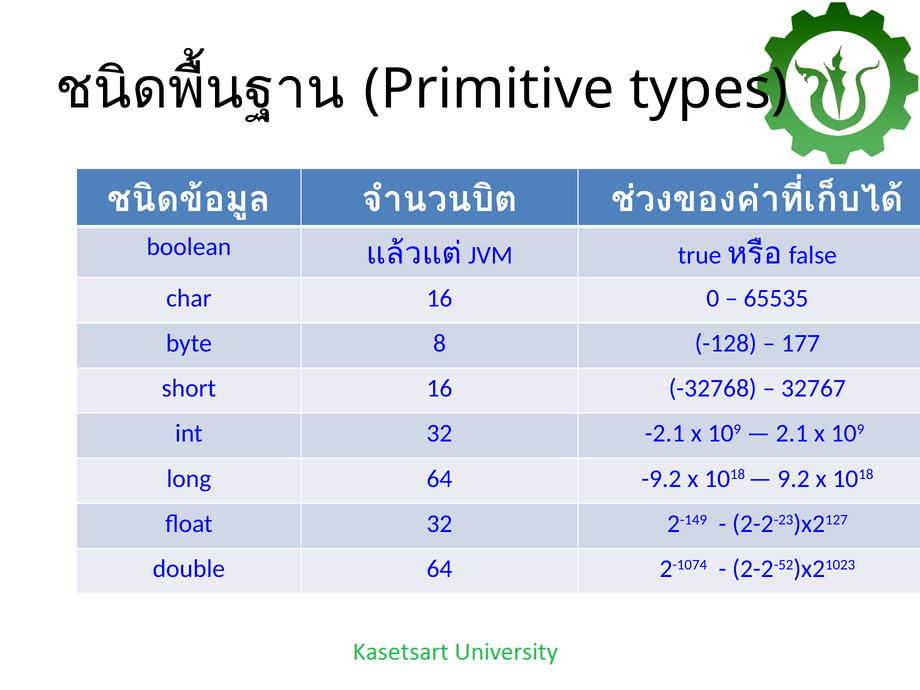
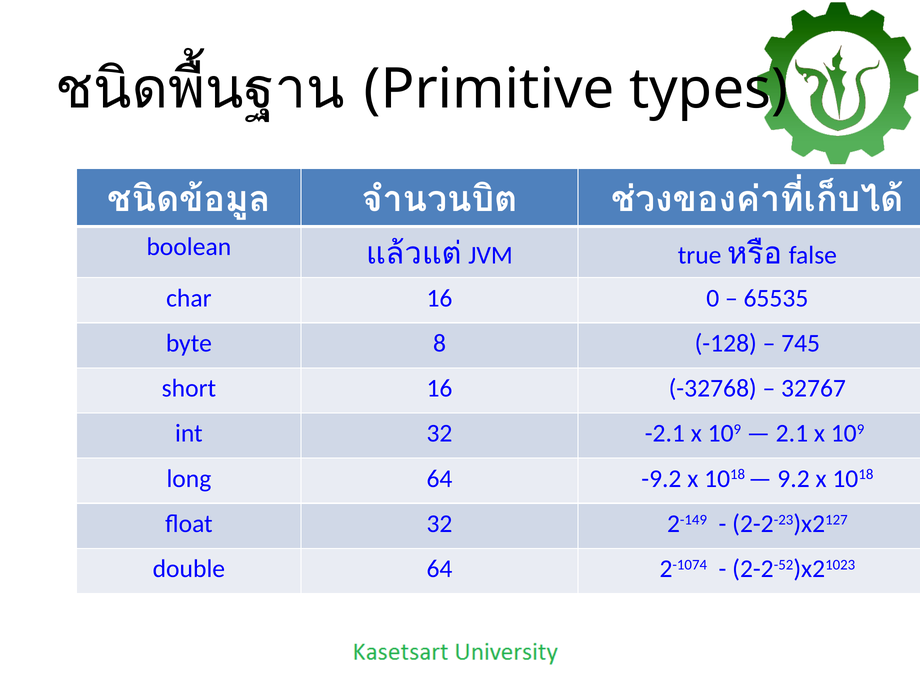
177: 177 -> 745 (801, 343)
